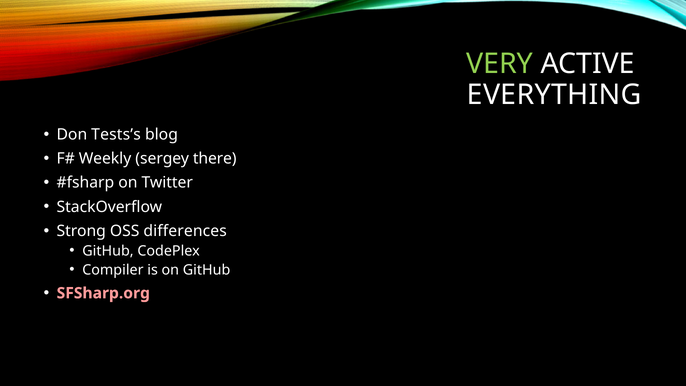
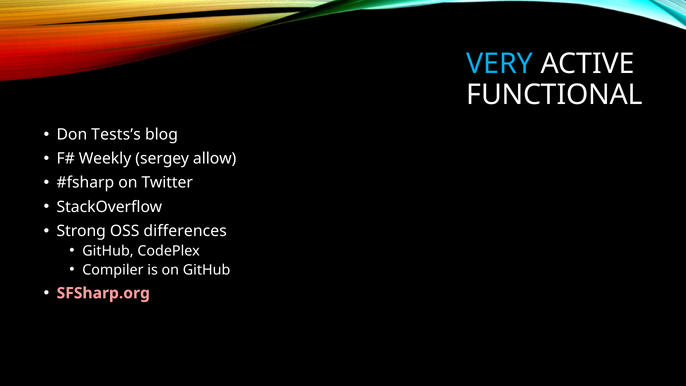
VERY colour: light green -> light blue (500, 64)
EVERYTHING: EVERYTHING -> FUNCTIONAL (554, 95)
there: there -> allow (215, 159)
